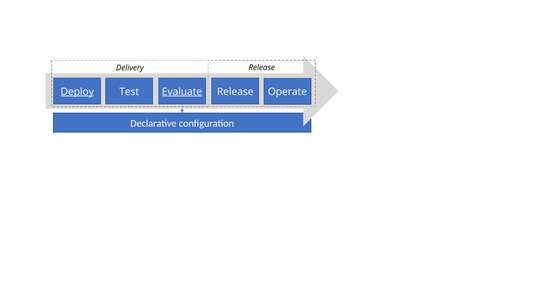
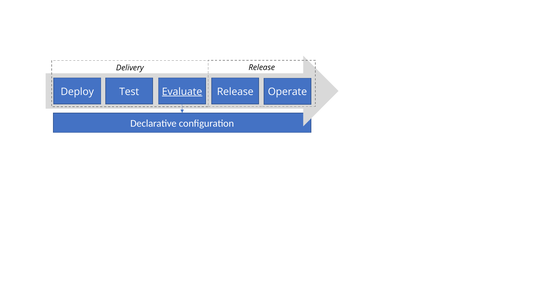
Deploy underline: present -> none (77, 91)
